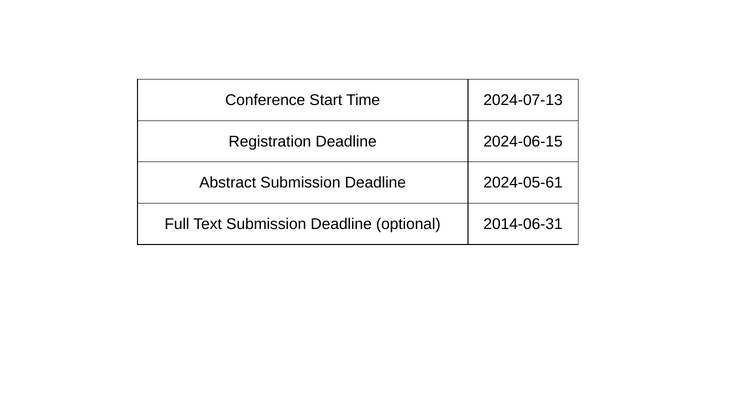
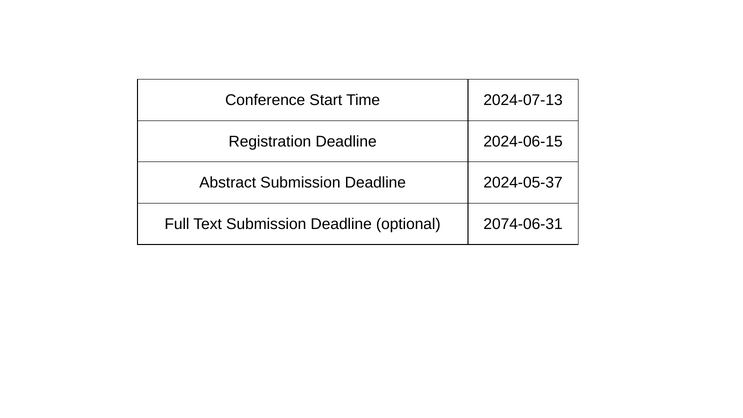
2024-05-61: 2024-05-61 -> 2024-05-37 (523, 183)
2014-06-31: 2014-06-31 -> 2074-06-31 (523, 224)
